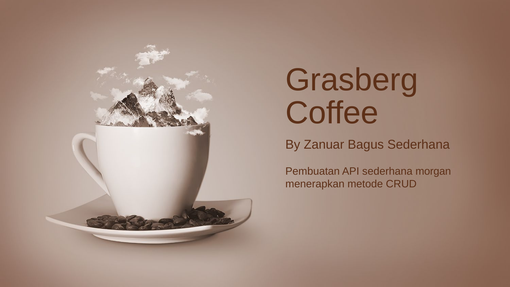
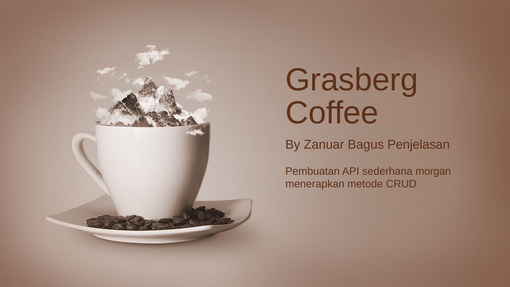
Bagus Sederhana: Sederhana -> Penjelasan (419, 145)
